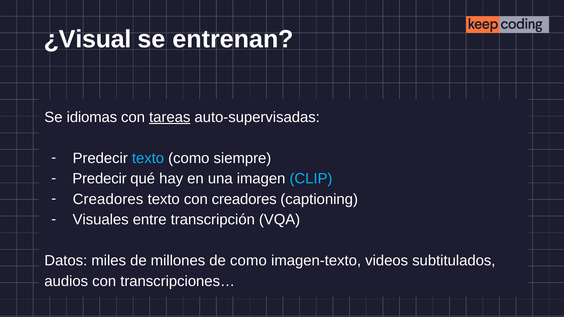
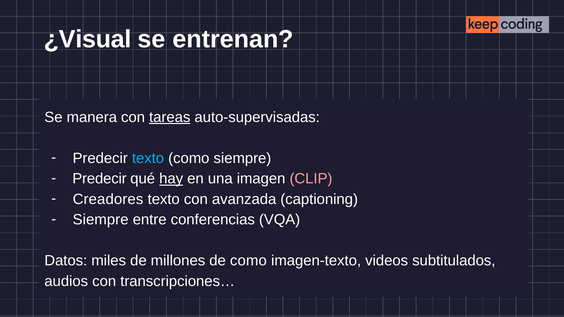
idiomas: idiomas -> manera (92, 117)
hay underline: none -> present (171, 179)
CLIP colour: light blue -> pink (311, 179)
con creadores: creadores -> avanzada (244, 199)
Visuales: Visuales -> Siempre (101, 220)
transcripción: transcripción -> conferencias (213, 220)
